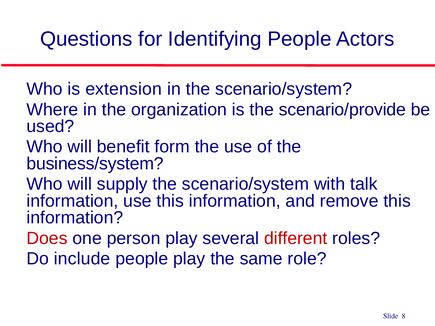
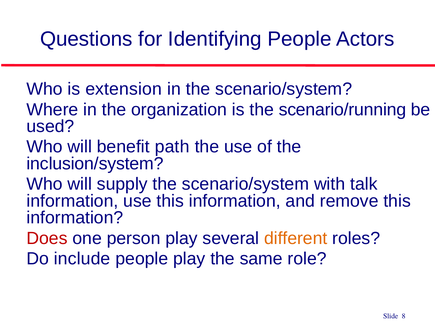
scenario/provide: scenario/provide -> scenario/running (342, 110)
form: form -> path (172, 147)
business/system: business/system -> inclusion/system (95, 164)
different colour: red -> orange (296, 239)
